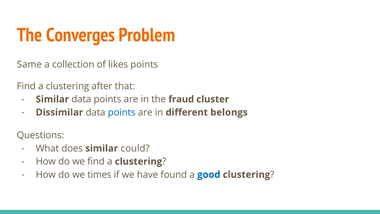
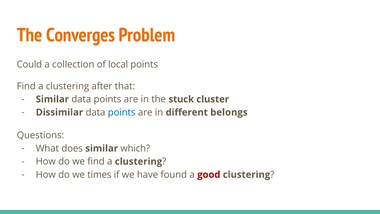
Same: Same -> Could (29, 65)
likes: likes -> local (118, 65)
fraud: fraud -> stuck (181, 99)
could: could -> which (135, 148)
good colour: blue -> red (209, 174)
